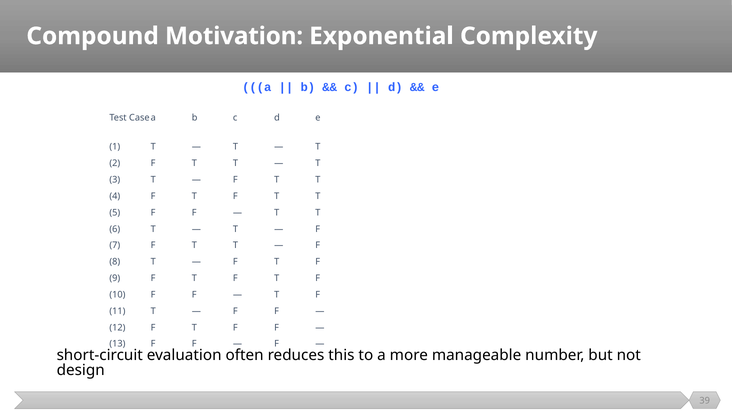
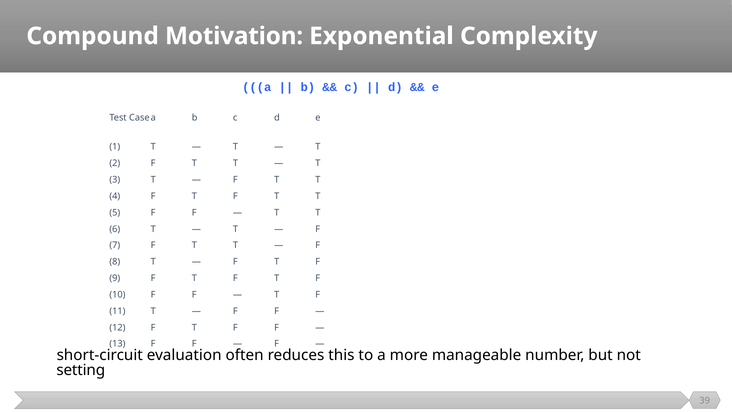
design: design -> setting (81, 370)
